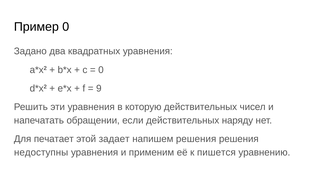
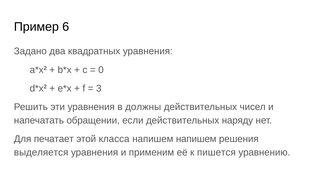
Пример 0: 0 -> 6 (66, 27)
9: 9 -> 3 (99, 88)
которую: которую -> должны (143, 107)
задает: задает -> класса (114, 139)
напишем решения: решения -> напишем (196, 139)
недоступны: недоступны -> выделяется (41, 152)
